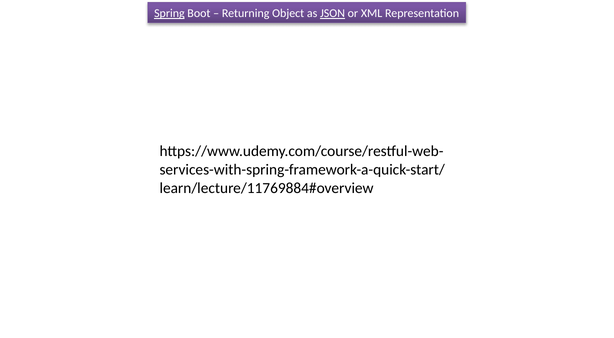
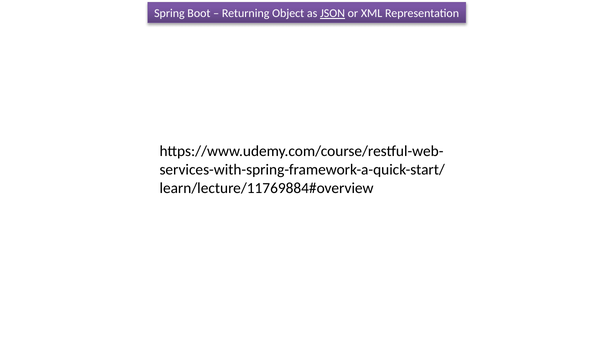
Spring underline: present -> none (169, 13)
